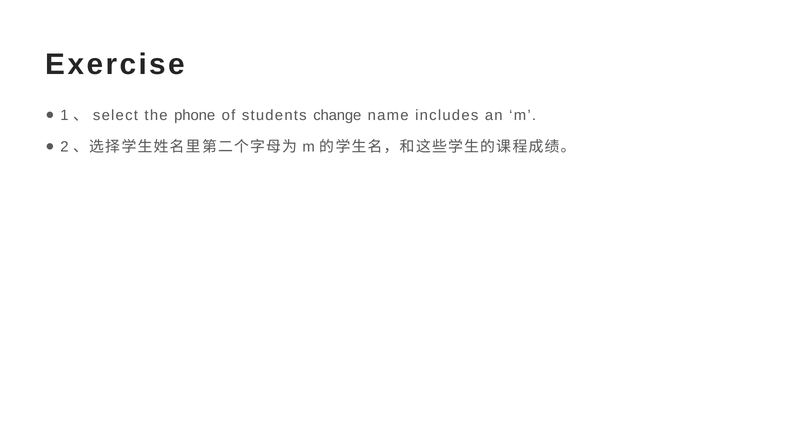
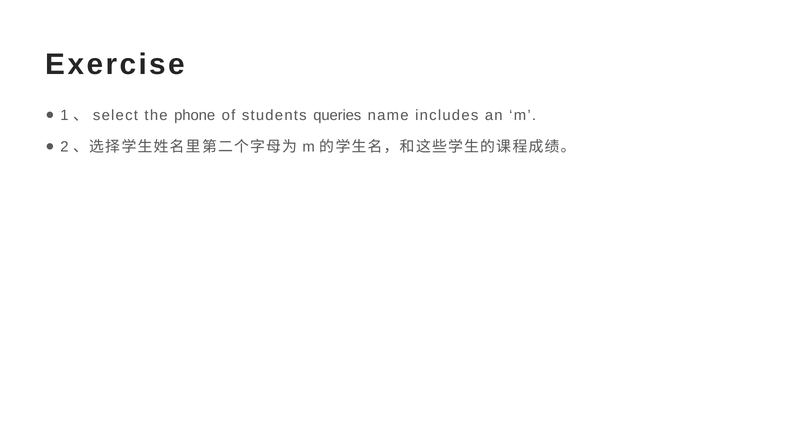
change: change -> queries (337, 115)
